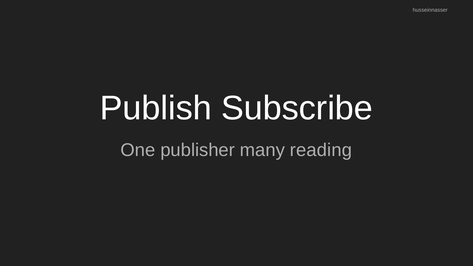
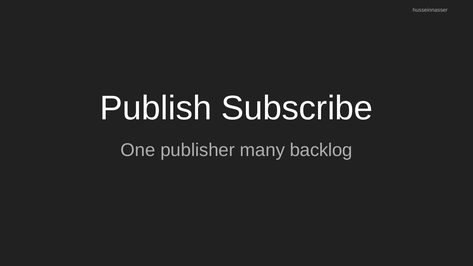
reading: reading -> backlog (321, 150)
